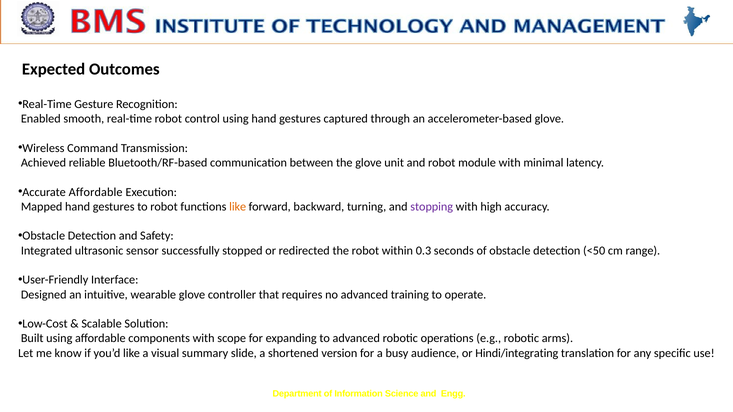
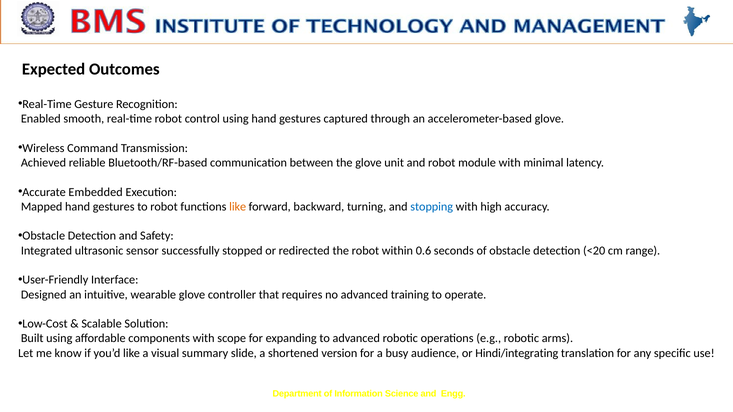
Accurate Affordable: Affordable -> Embedded (96, 192)
stopping colour: purple -> blue (432, 207)
0.3: 0.3 -> 0.6 (423, 251)
<50: <50 -> <20 (594, 251)
